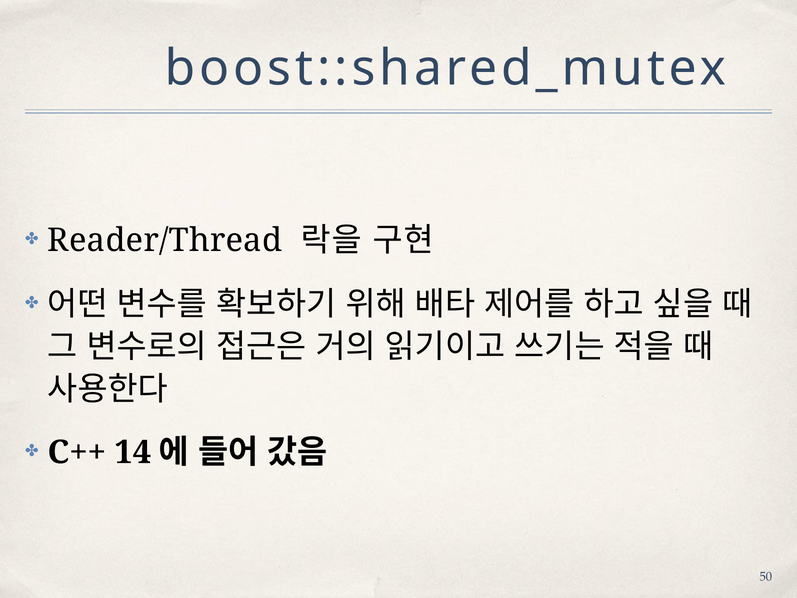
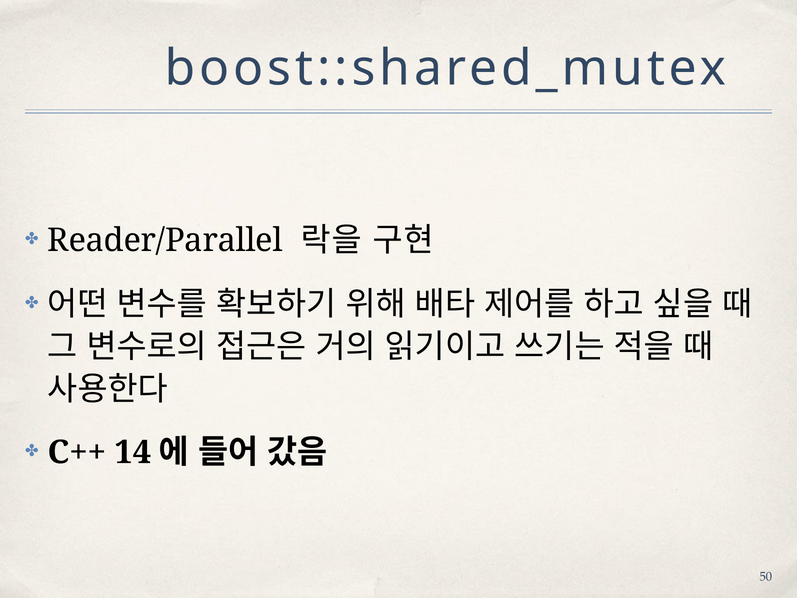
Reader/Thread: Reader/Thread -> Reader/Parallel (165, 241)
